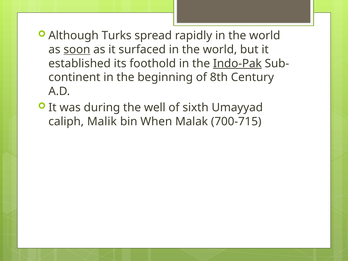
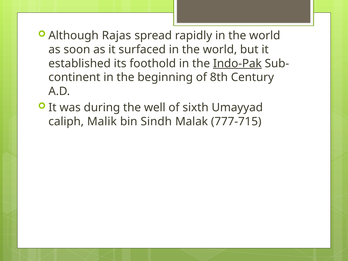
Turks: Turks -> Rajas (116, 36)
soon underline: present -> none (77, 50)
When: When -> Sindh (156, 121)
700-715: 700-715 -> 777-715 (236, 121)
